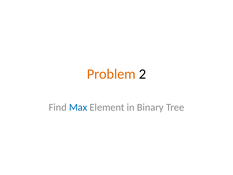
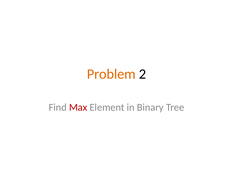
Max colour: blue -> red (78, 107)
